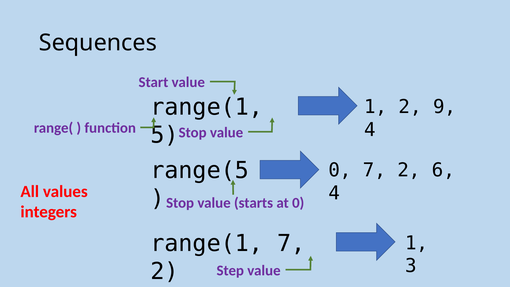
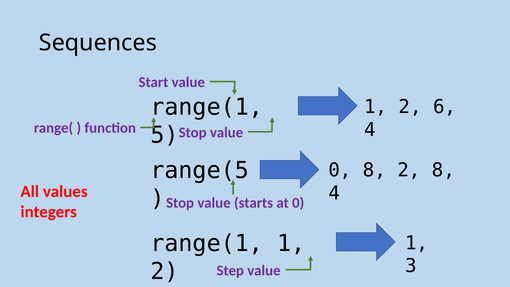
9: 9 -> 6 (445, 107)
0 7: 7 -> 8 (374, 170)
2 6: 6 -> 8 (443, 170)
range(1 7: 7 -> 1 (291, 243)
